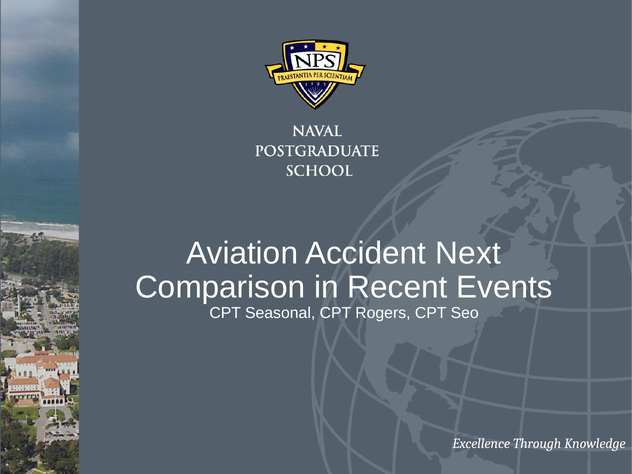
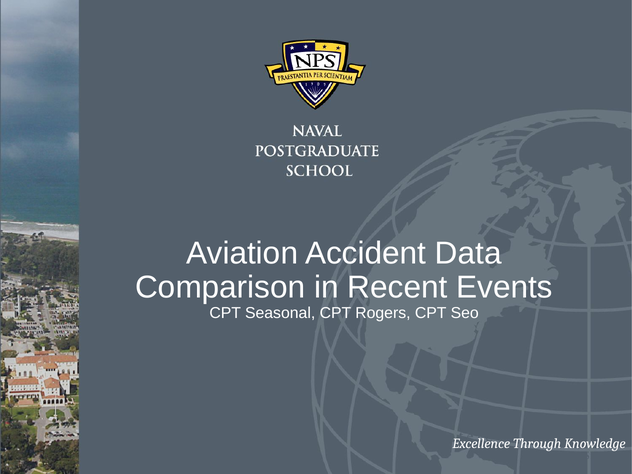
Next: Next -> Data (468, 253)
